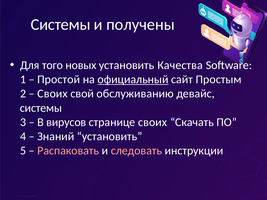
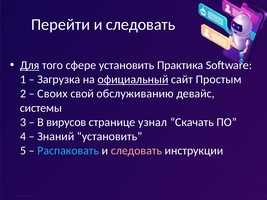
Системы: Системы -> Перейти (61, 25)
получены: получены -> следовать (141, 25)
Для underline: none -> present (30, 65)
новых: новых -> сфере (81, 65)
Качества: Качества -> Практика (180, 65)
Простой: Простой -> Загрузка (59, 80)
странице своих: своих -> узнал (153, 122)
Распаковать colour: pink -> light blue (68, 151)
